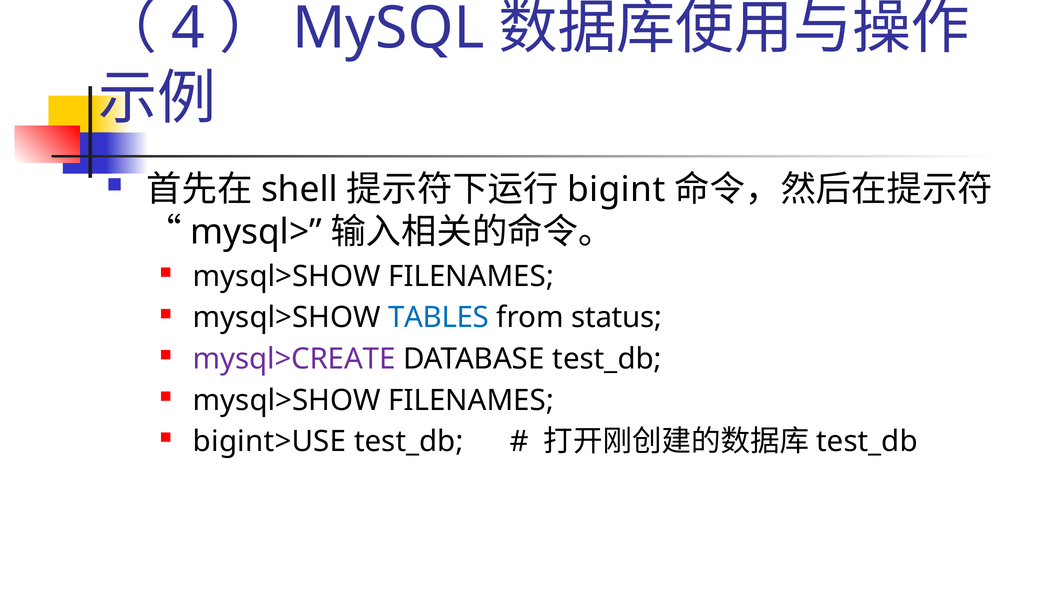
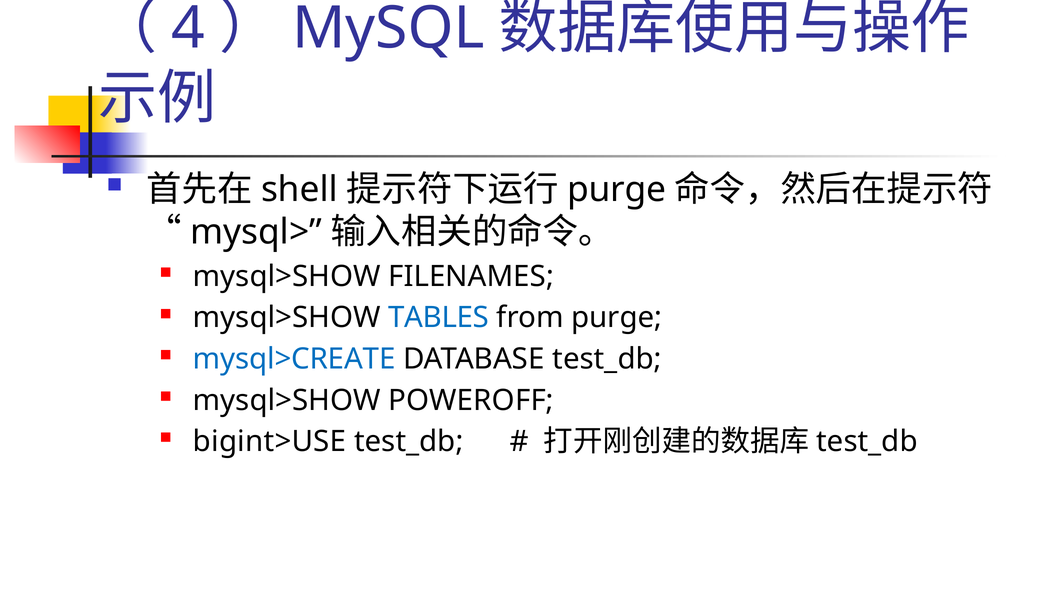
bigint: bigint -> purge (617, 190)
from status: status -> purge (617, 318)
mysql>CREATE colour: purple -> blue (294, 359)
FILENAMES: FILENAMES -> POWEROFF (471, 400)
